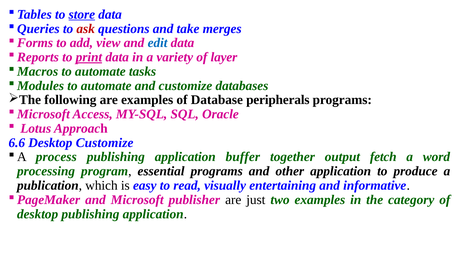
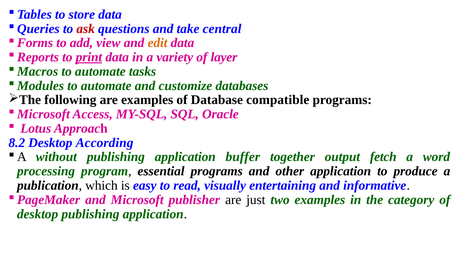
store underline: present -> none (82, 14)
merges: merges -> central (222, 29)
edit colour: blue -> orange (158, 43)
peripherals: peripherals -> compatible (278, 100)
6.6: 6.6 -> 8.2 (17, 143)
Desktop Customize: Customize -> According (105, 143)
process: process -> without (56, 157)
